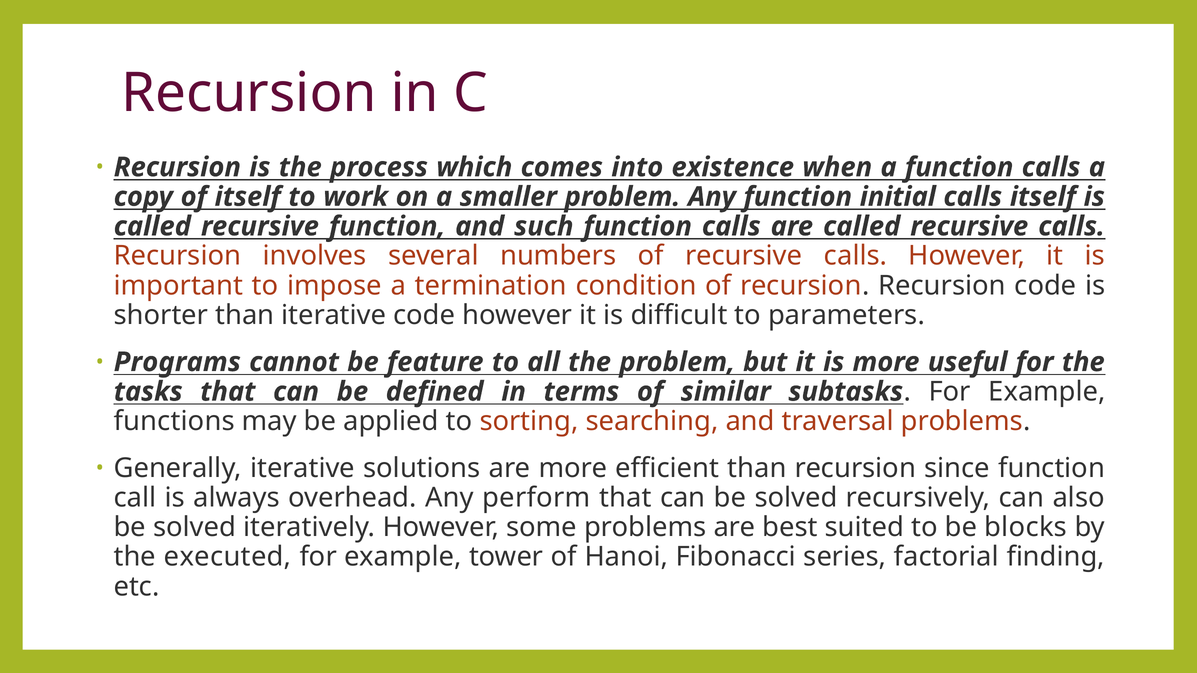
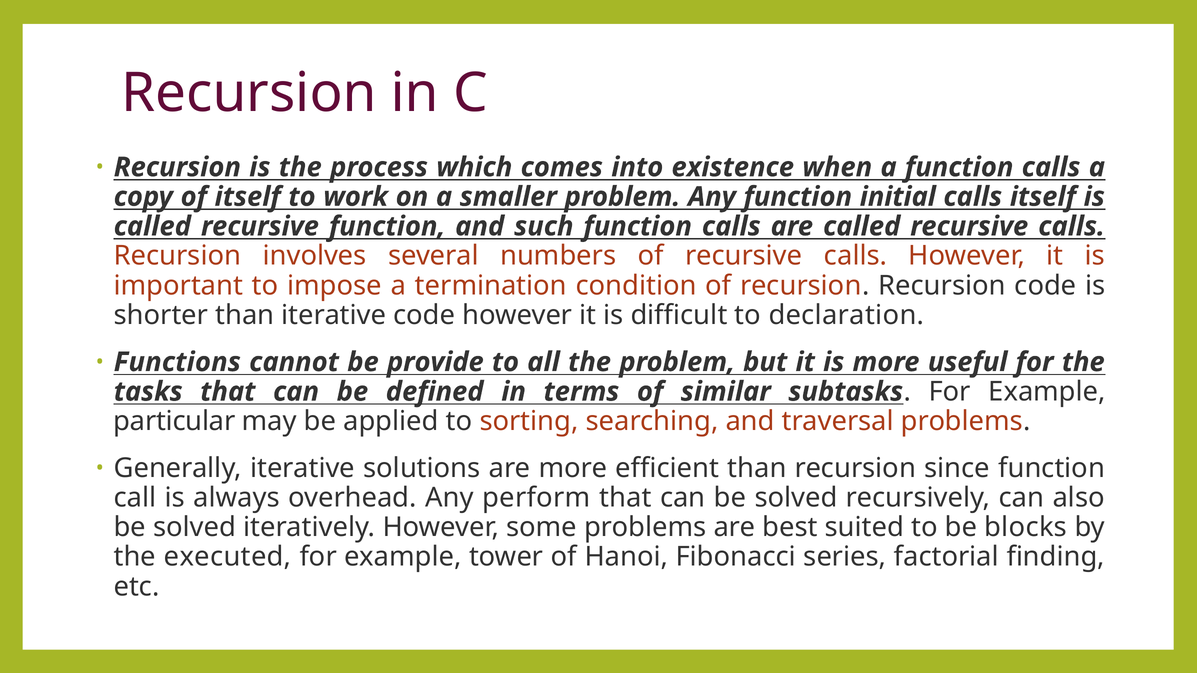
parameters: parameters -> declaration (846, 315)
Programs: Programs -> Functions (177, 362)
feature: feature -> provide (435, 362)
functions: functions -> particular (174, 421)
